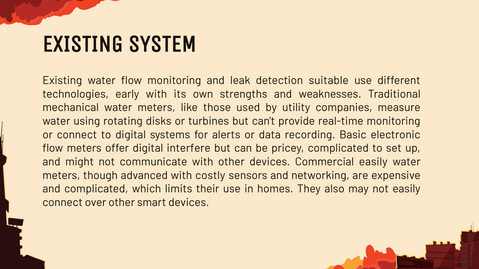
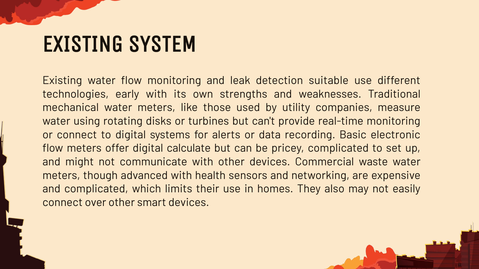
interfere: interfere -> calculate (189, 148)
Commercial easily: easily -> waste (373, 162)
costly: costly -> health (210, 176)
